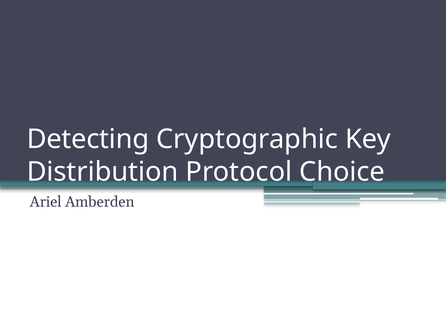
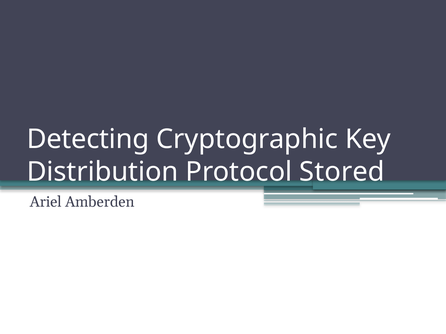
Choice: Choice -> Stored (342, 172)
